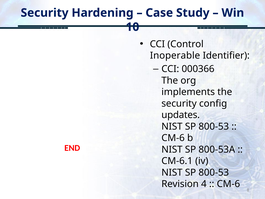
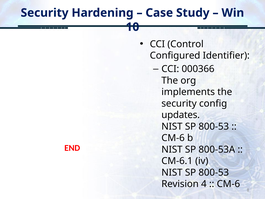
Inoperable: Inoperable -> Configured (175, 56)
